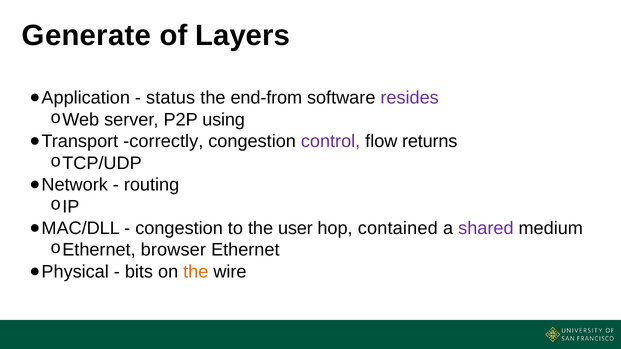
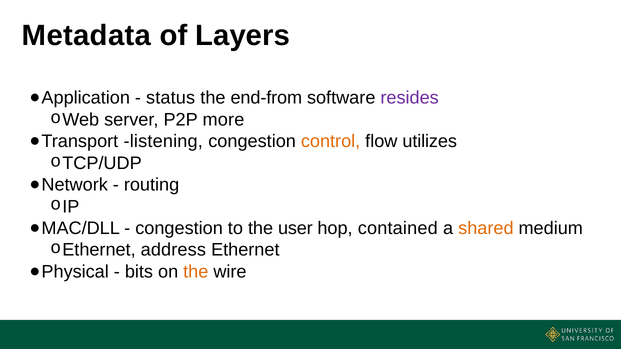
Generate: Generate -> Metadata (86, 36)
using: using -> more (223, 120)
correctly: correctly -> listening (163, 142)
control colour: purple -> orange (331, 142)
returns: returns -> utilizes (430, 142)
shared colour: purple -> orange (486, 228)
browser: browser -> address (173, 250)
